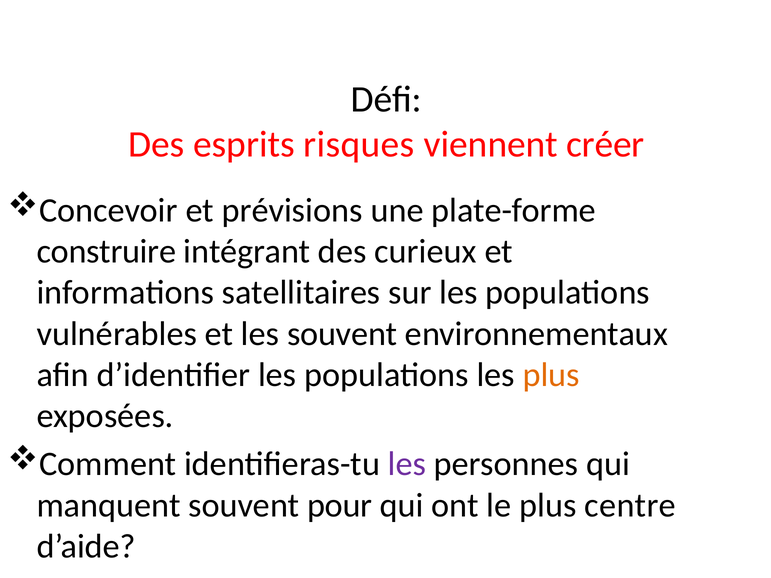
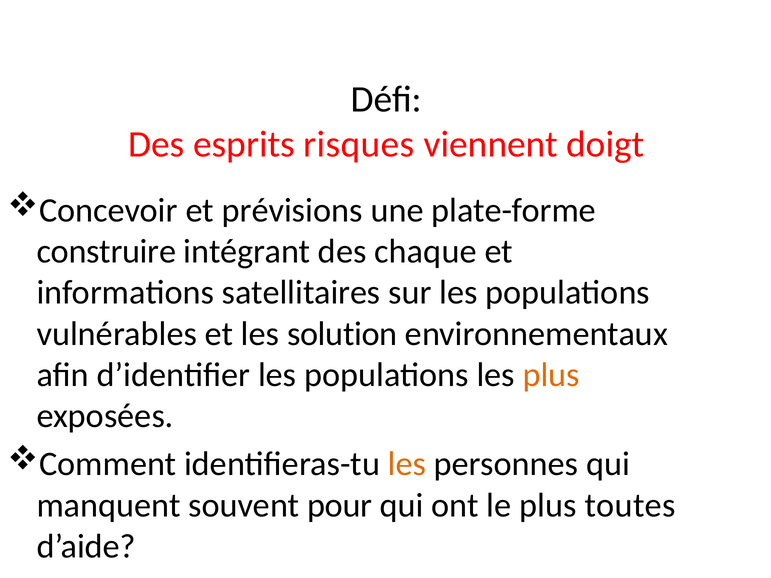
créer: créer -> doigt (605, 144)
curieux: curieux -> chaque (425, 252)
les souvent: souvent -> solution (342, 334)
les colour: purple -> orange (407, 464)
centre: centre -> toutes (630, 505)
